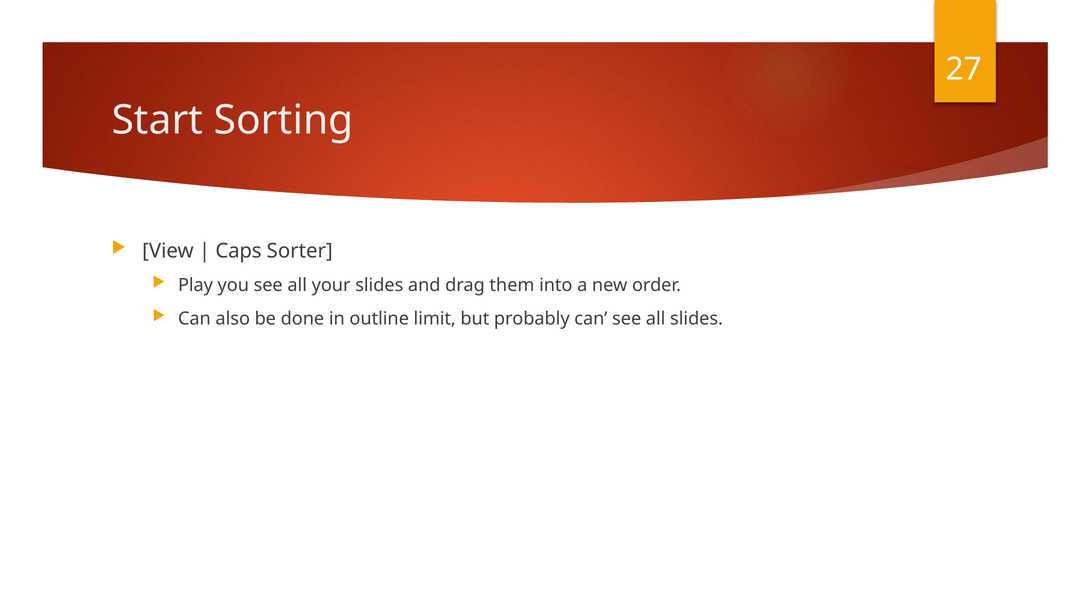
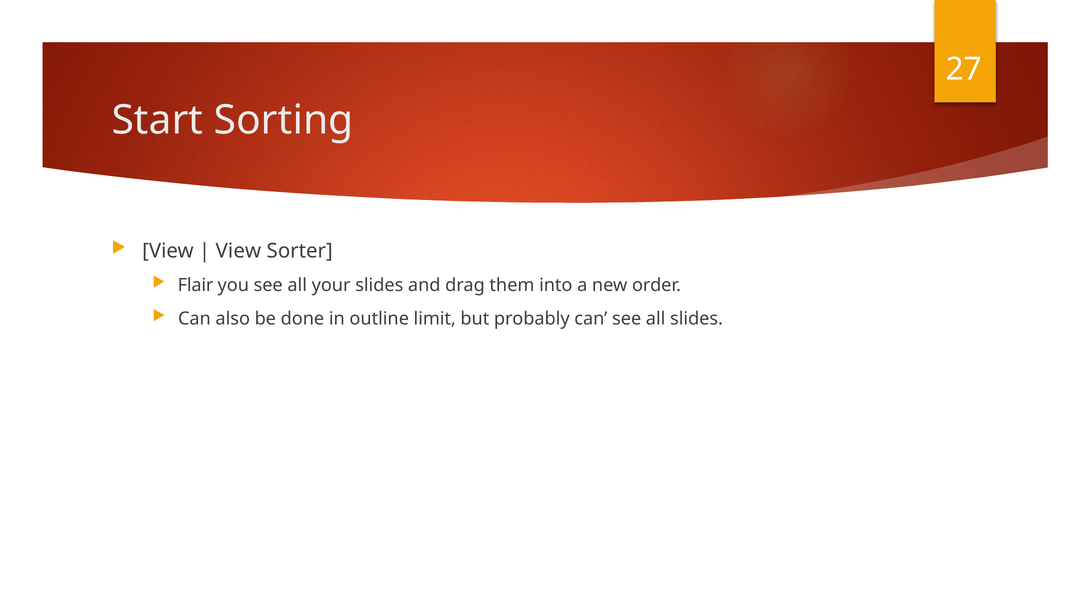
Caps: Caps -> View (238, 251)
Play: Play -> Flair (196, 285)
